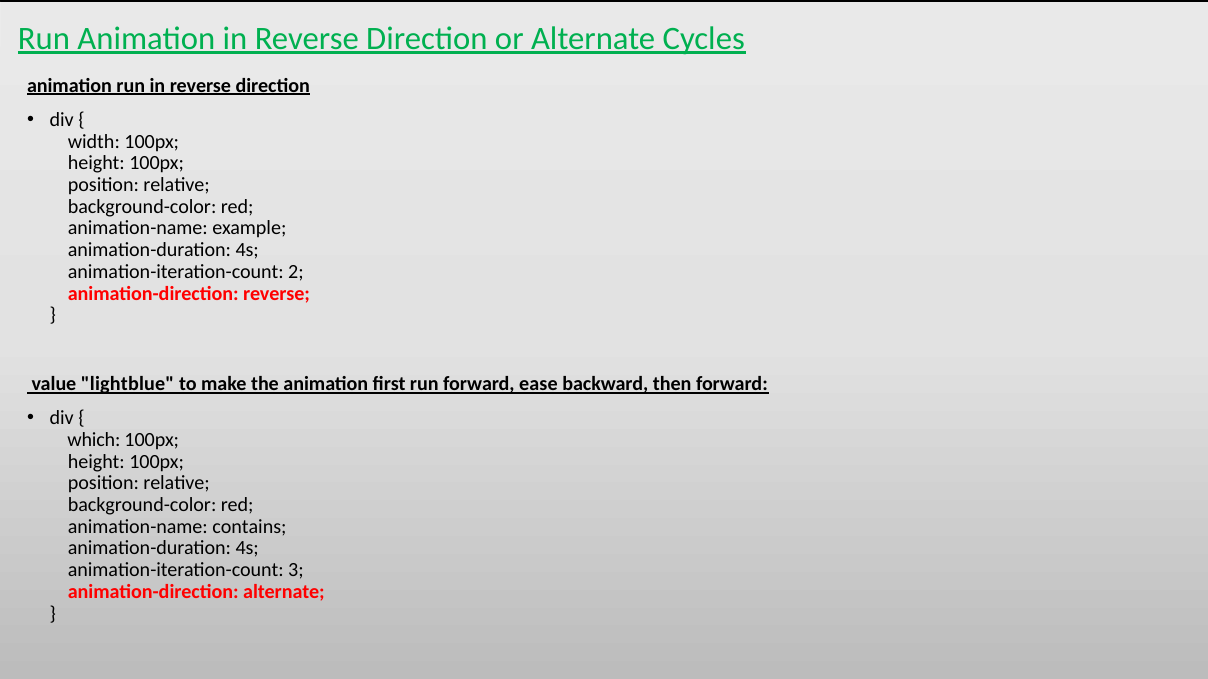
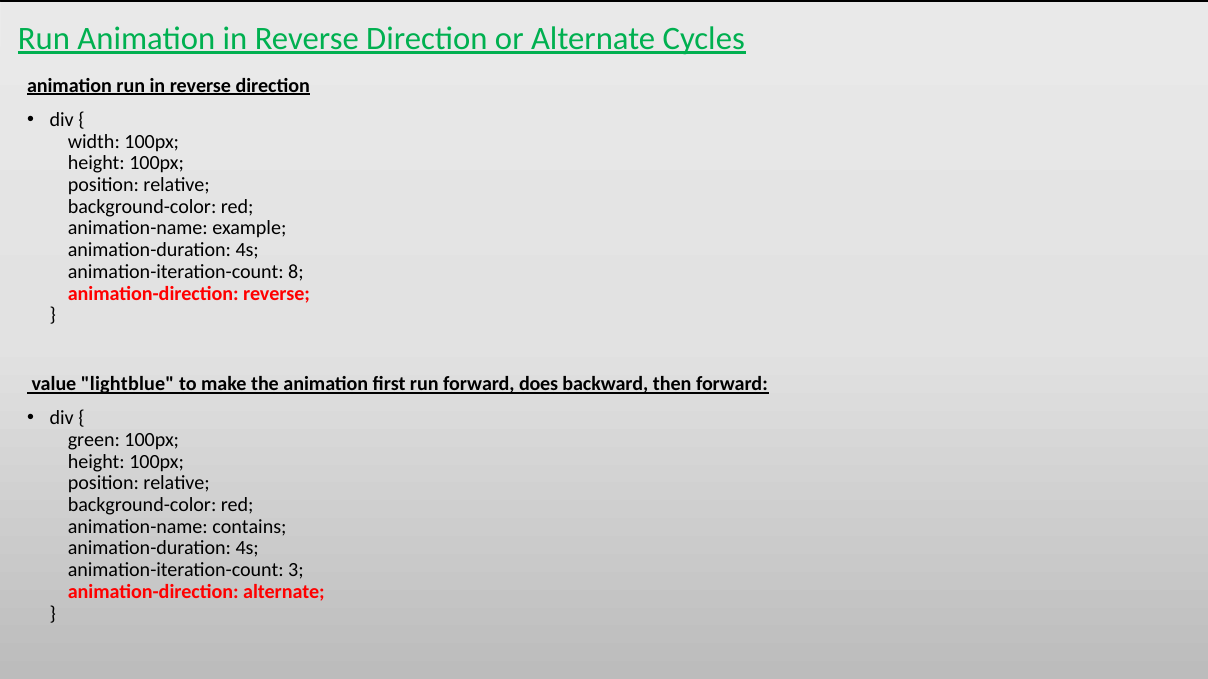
2: 2 -> 8 (296, 272)
ease: ease -> does (539, 384)
which: which -> green (94, 440)
